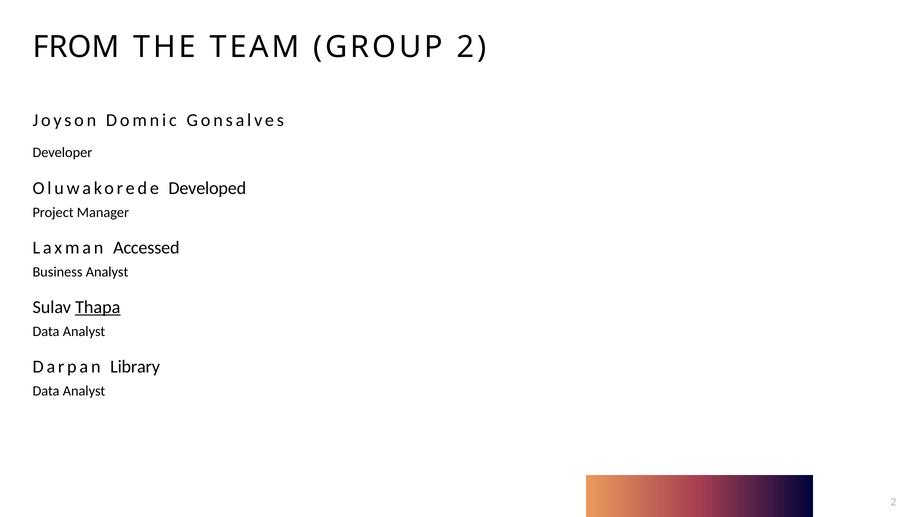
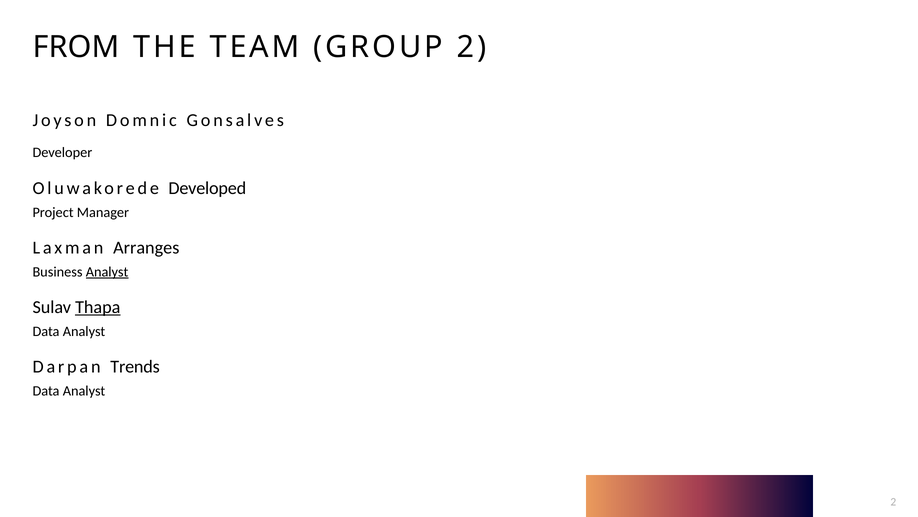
Accessed: Accessed -> Arranges (146, 247)
Analyst underline: none -> present (107, 271)
Library: Library -> Trends (135, 366)
